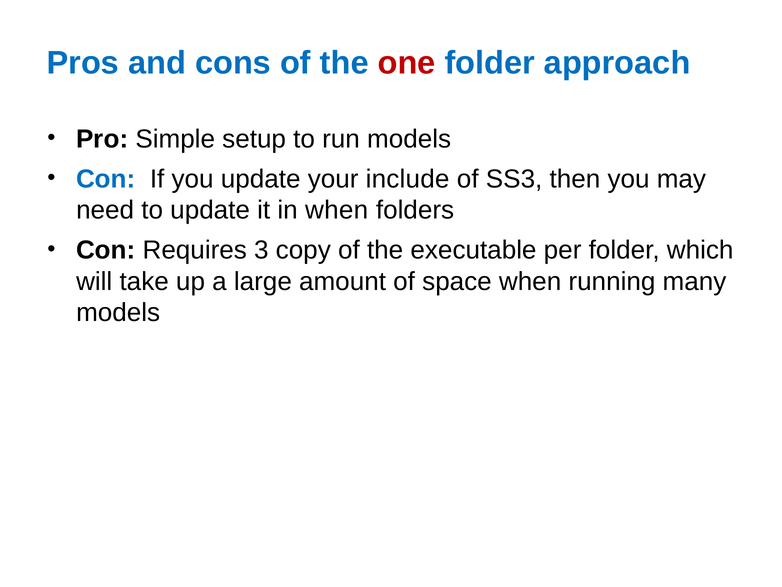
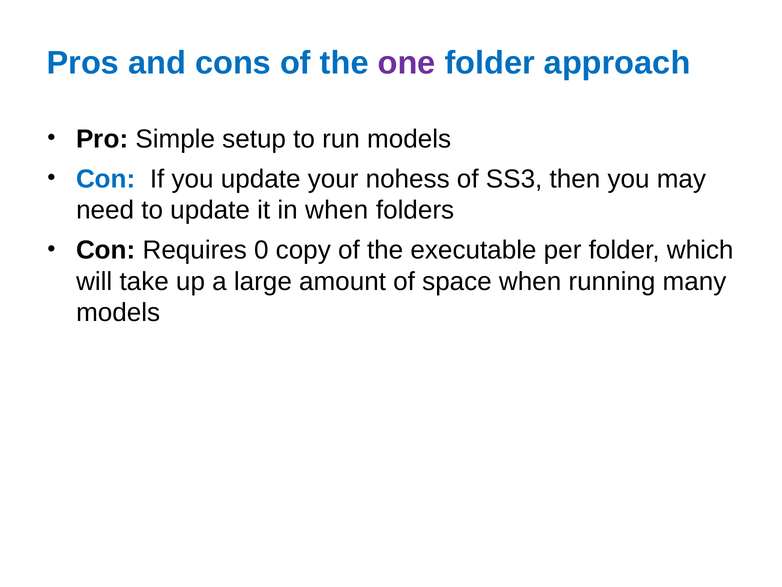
one colour: red -> purple (407, 63)
include: include -> nohess (408, 179)
3: 3 -> 0 (261, 250)
